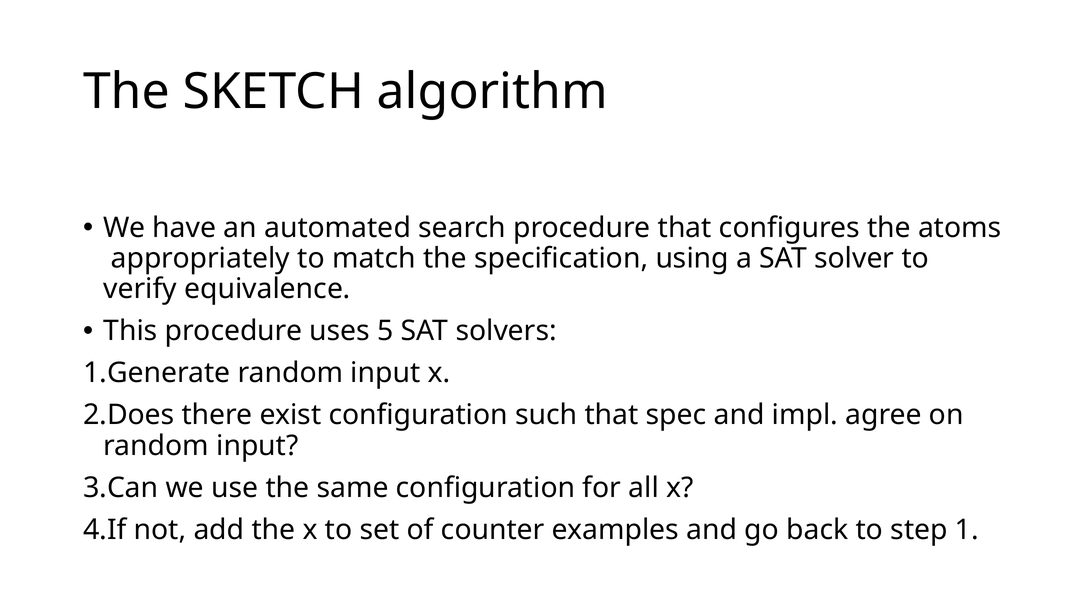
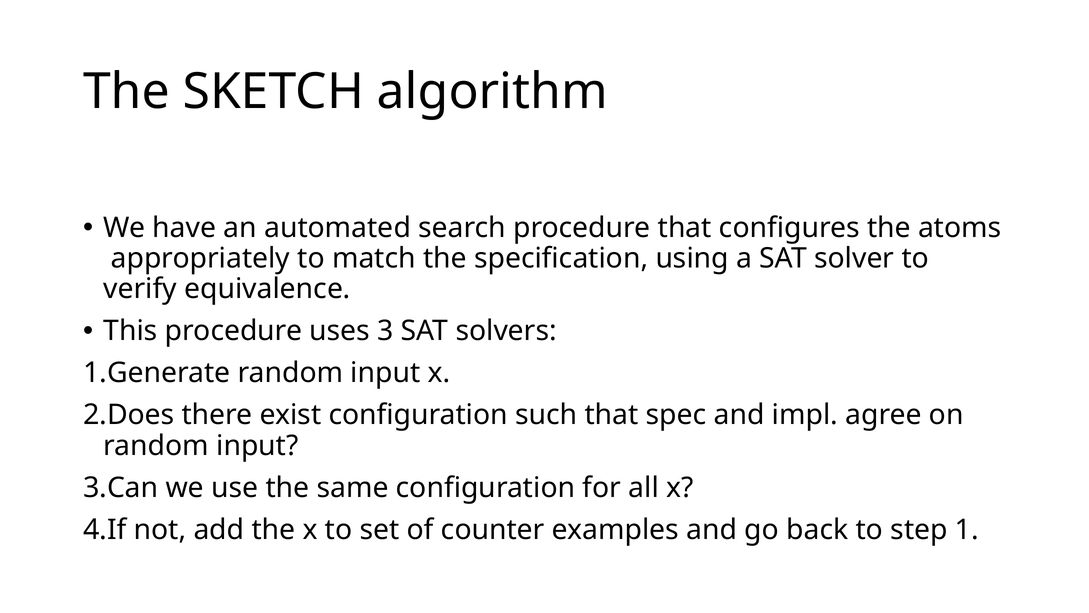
5: 5 -> 3 (385, 331)
